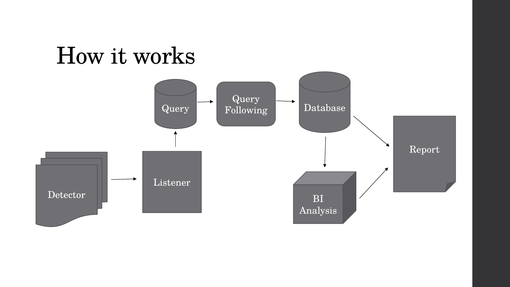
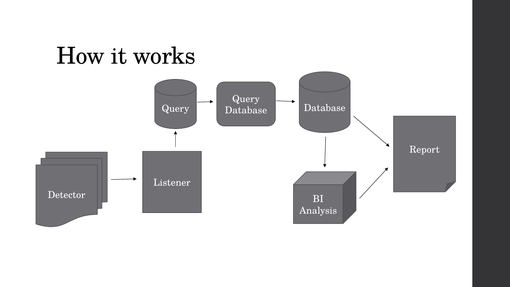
Following: Following -> Database (246, 110)
